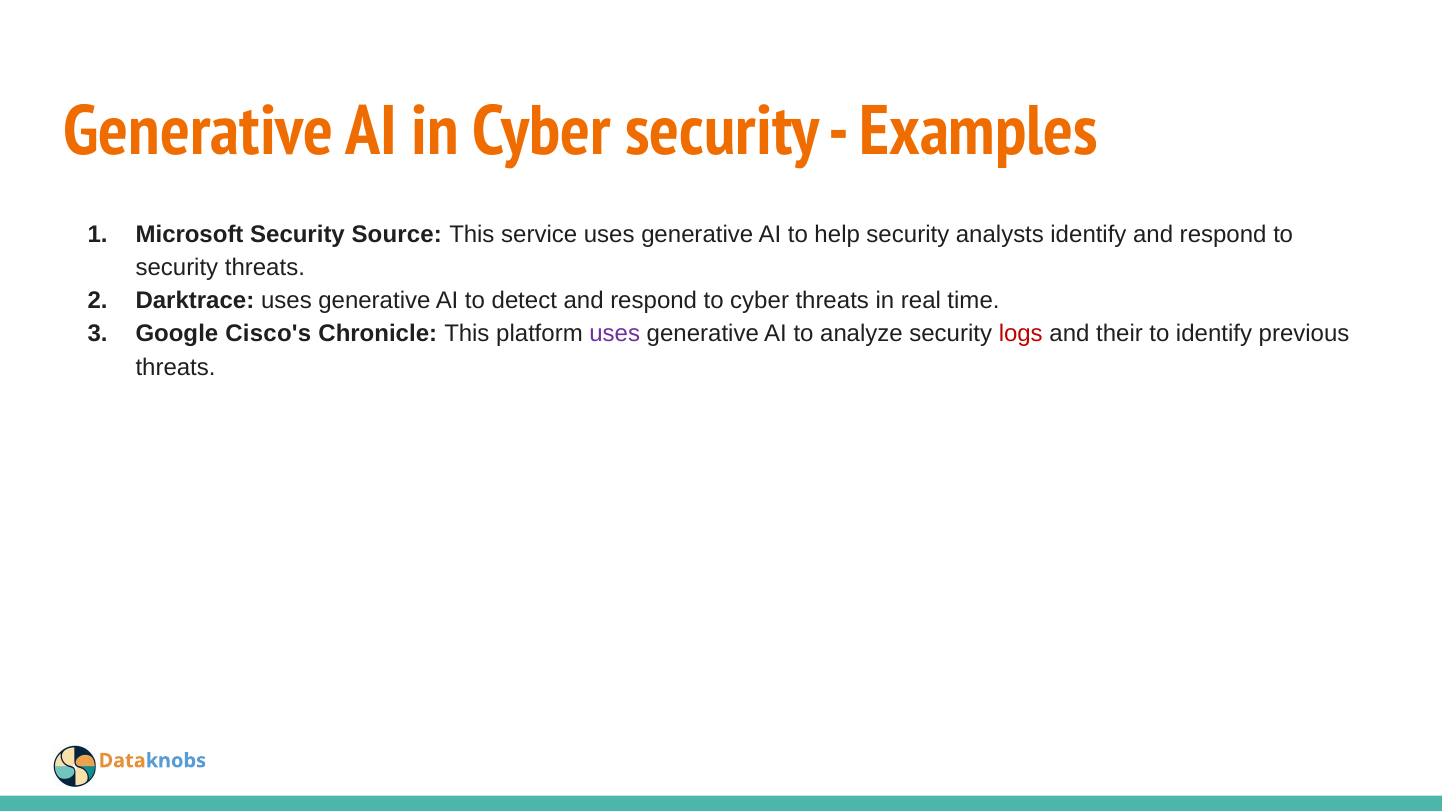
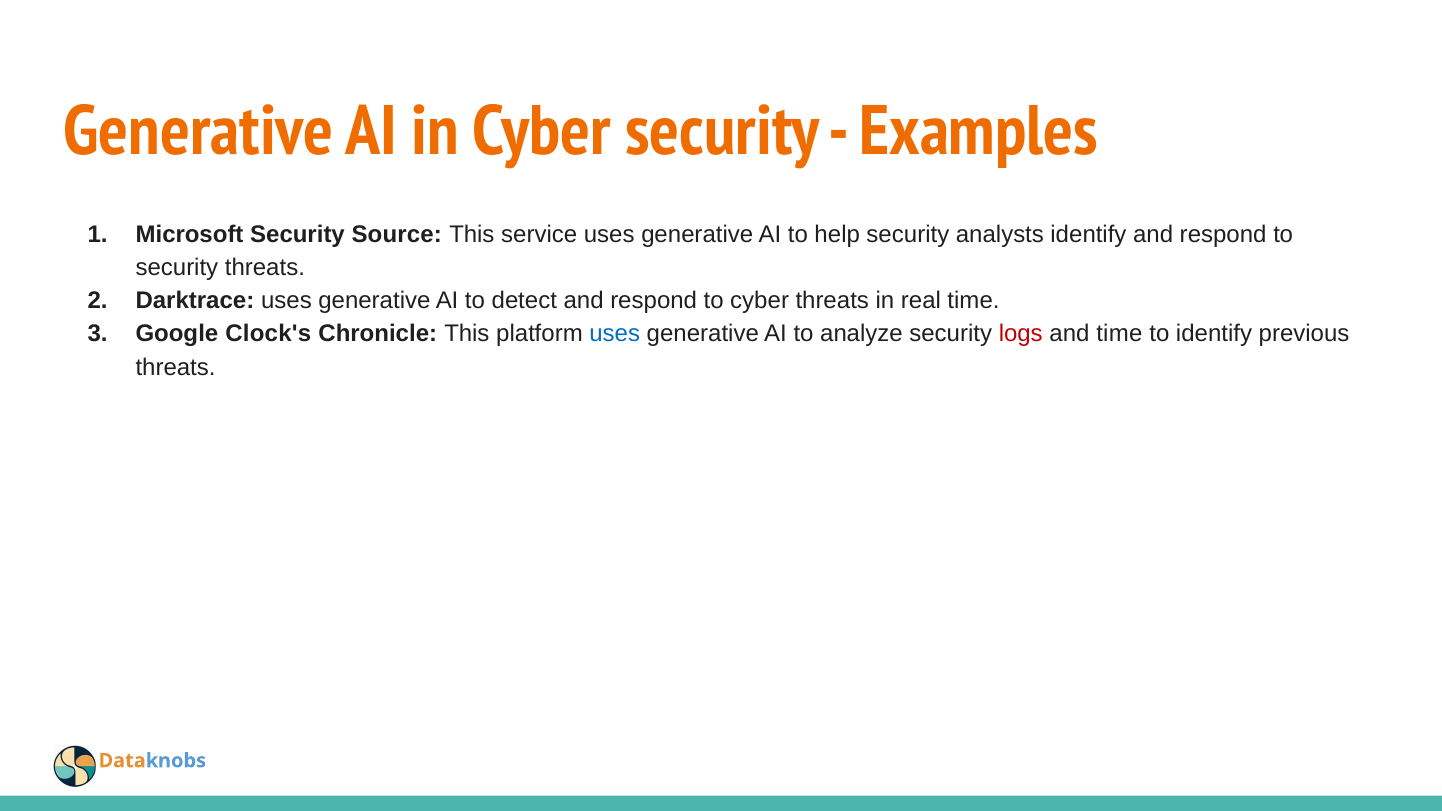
Cisco's: Cisco's -> Clock's (268, 334)
uses colour: purple -> blue (615, 334)
and their: their -> time (1119, 334)
